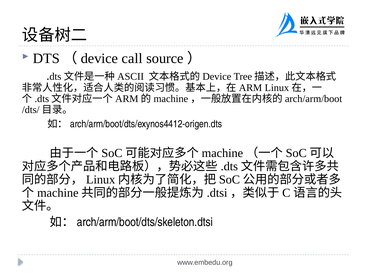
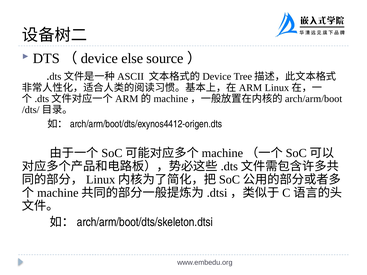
call: call -> else (132, 58)
